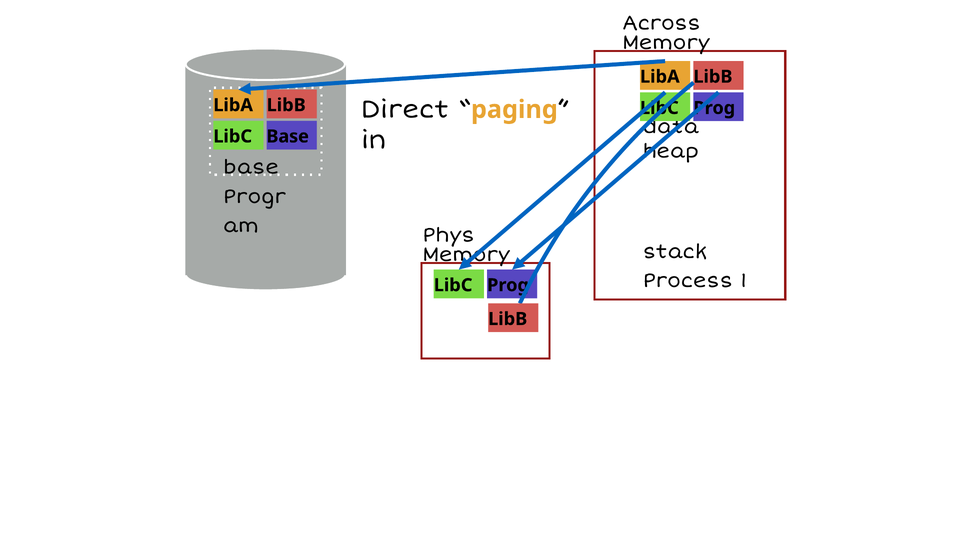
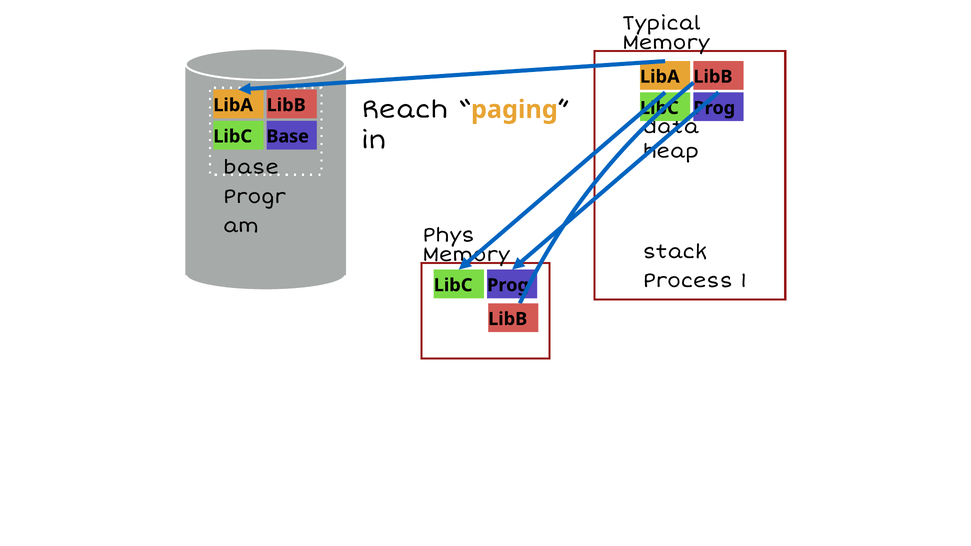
Across: Across -> Typical (661, 23)
Direct: Direct -> Reach (405, 110)
